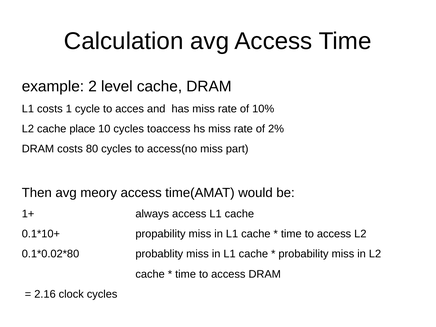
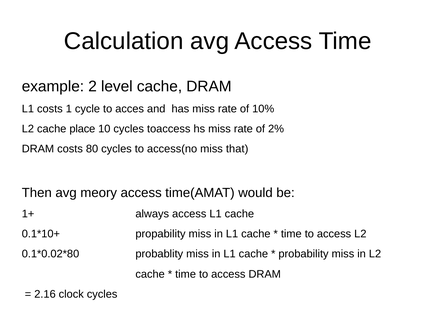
part: part -> that (237, 149)
